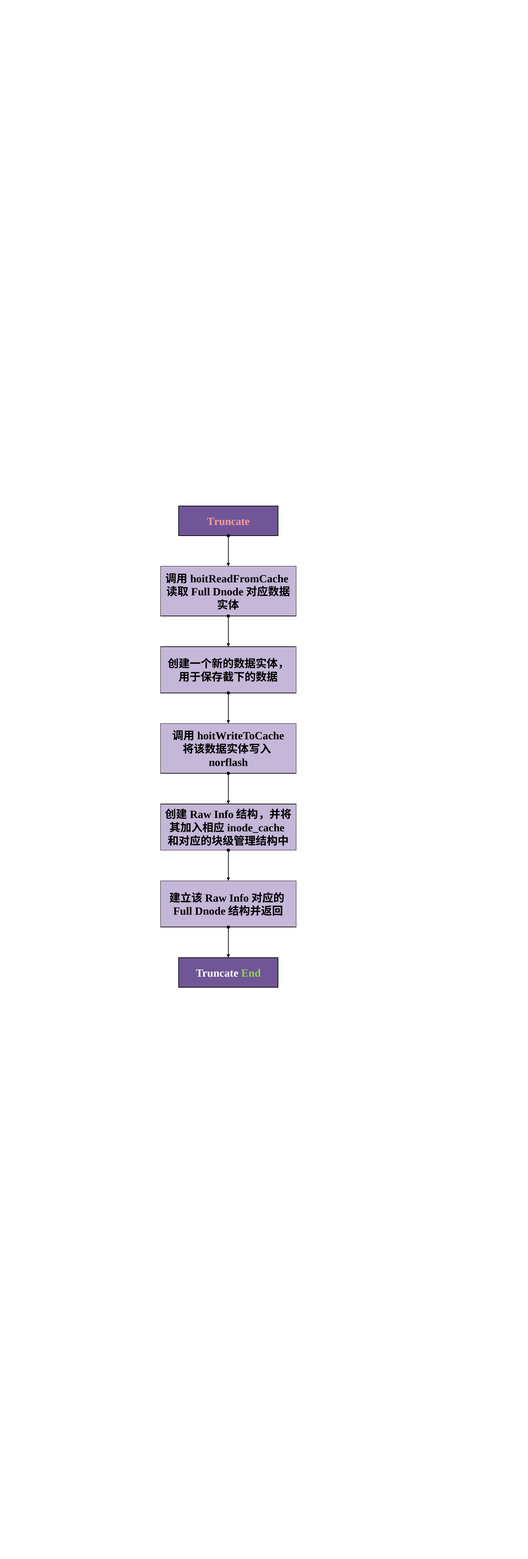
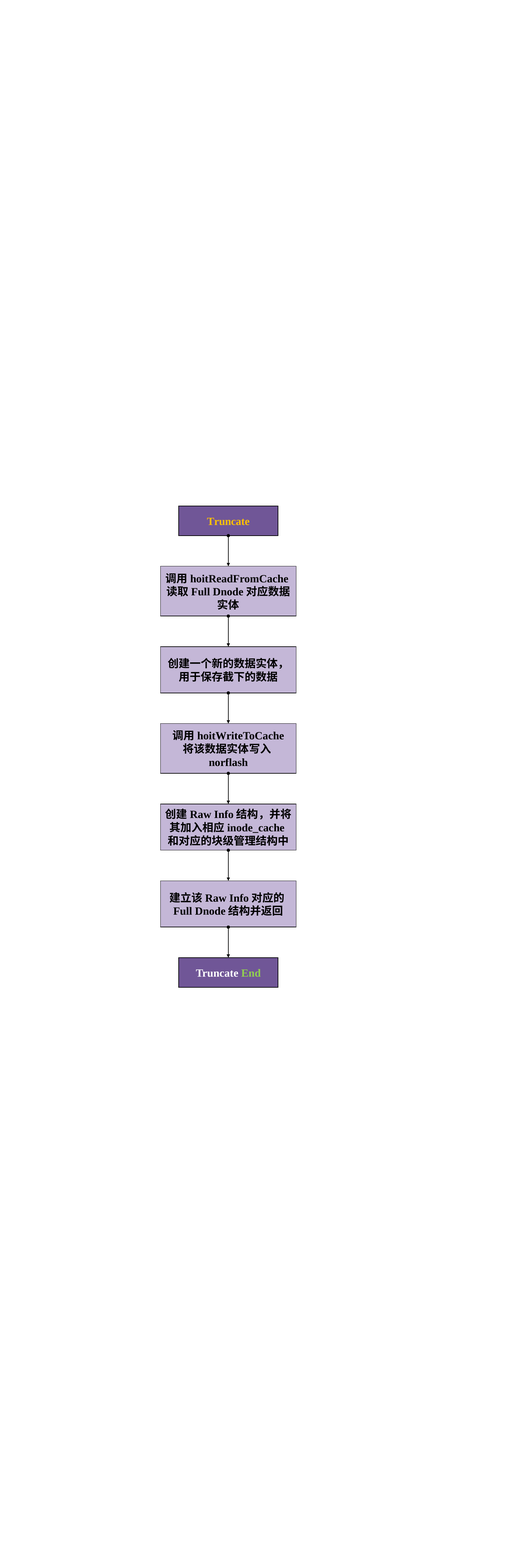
Truncate colour: pink -> yellow (228, 522)
